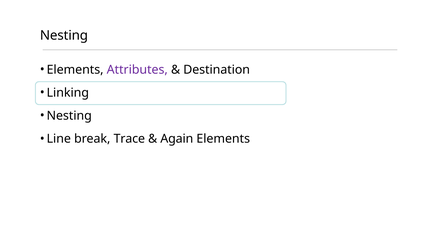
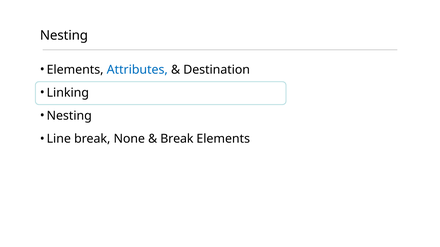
Attributes colour: purple -> blue (137, 70)
Trace: Trace -> None (129, 139)
Again: Again -> Break (177, 139)
